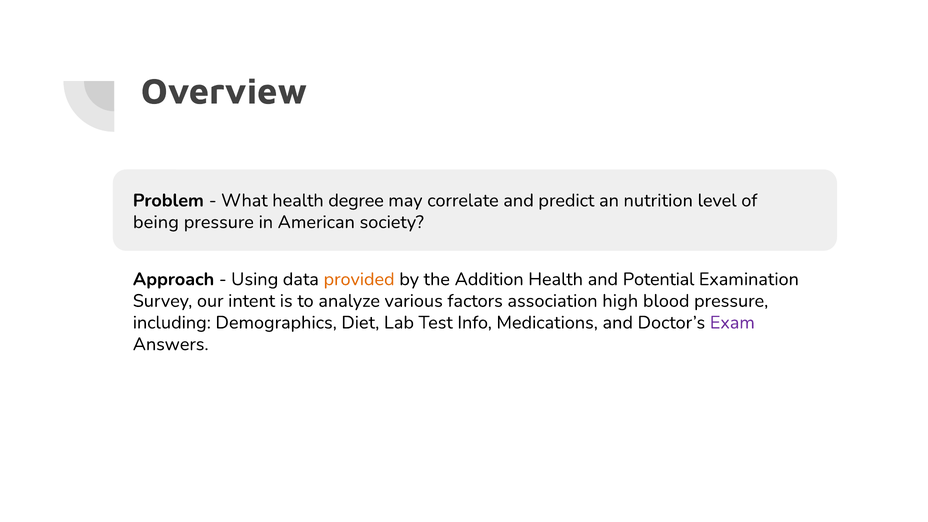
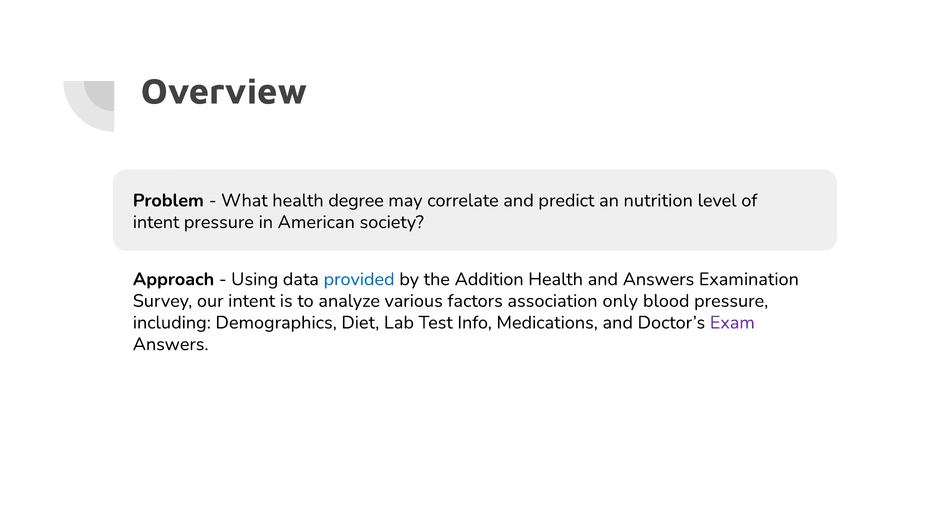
being: being -> intent (156, 222)
provided colour: orange -> blue (359, 279)
and Potential: Potential -> Answers (659, 279)
high: high -> only (620, 301)
